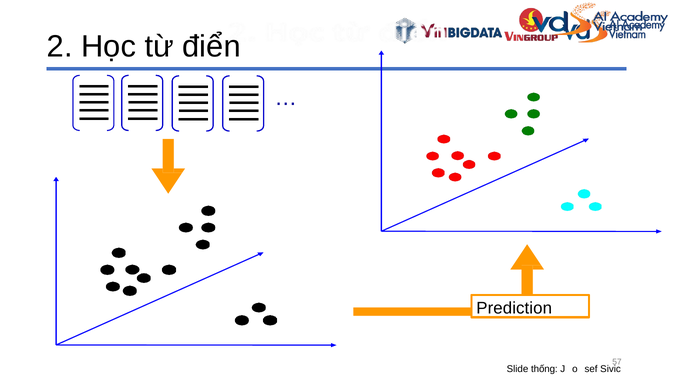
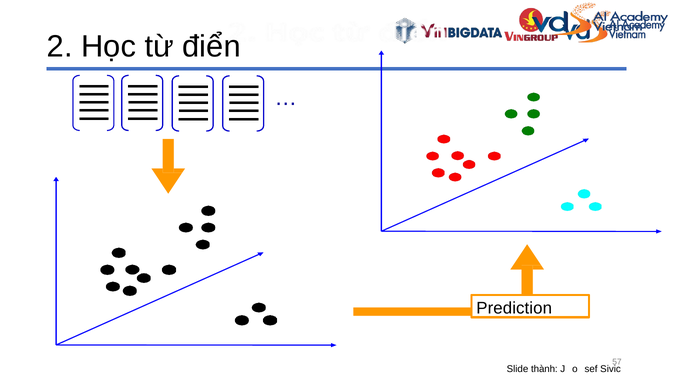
thống: thống -> thành (544, 369)
